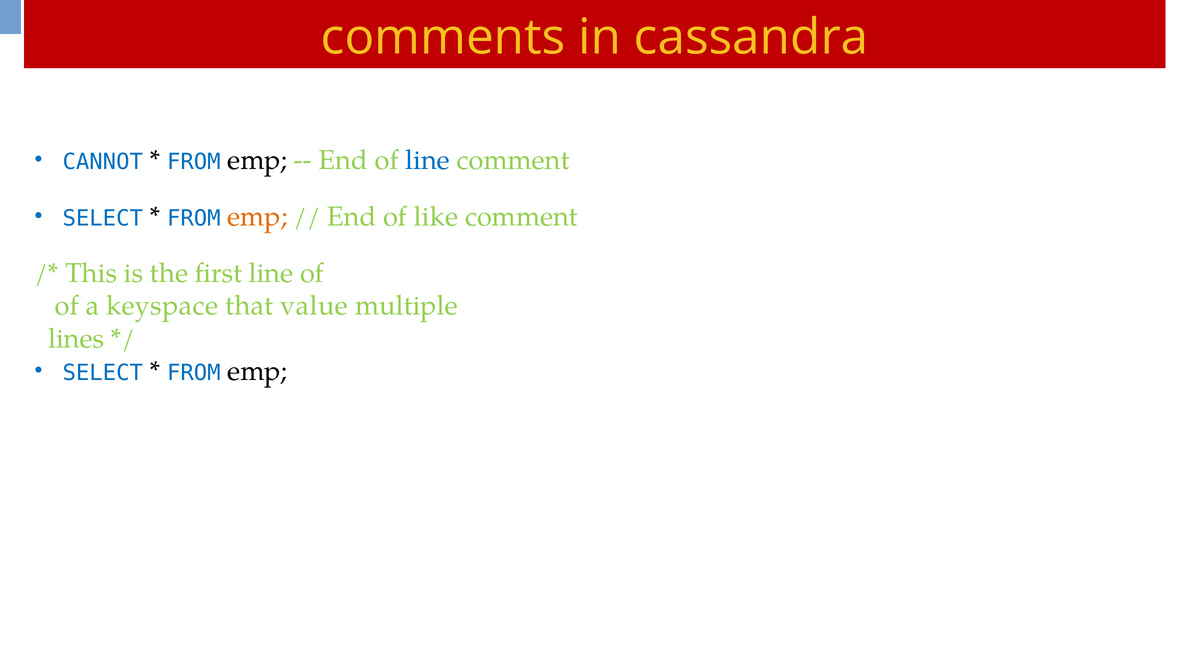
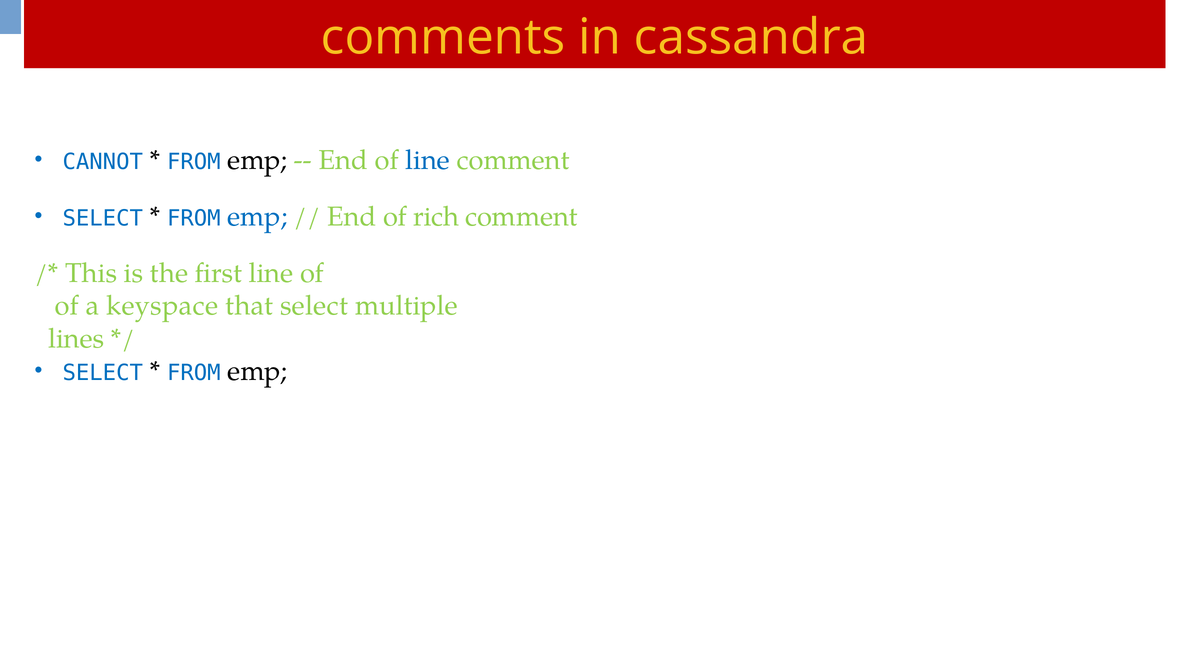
emp colour: orange -> blue (257, 217)
like: like -> rich (436, 217)
that value: value -> select (314, 306)
